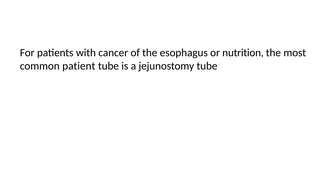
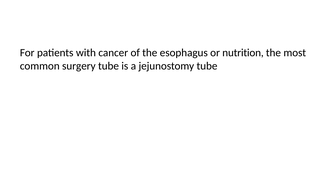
patient: patient -> surgery (79, 66)
